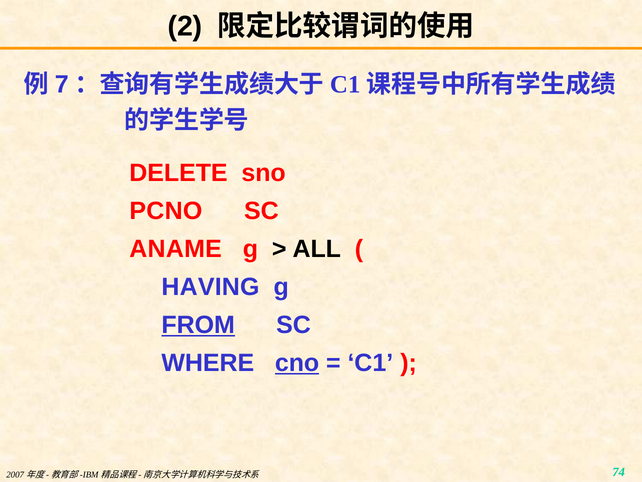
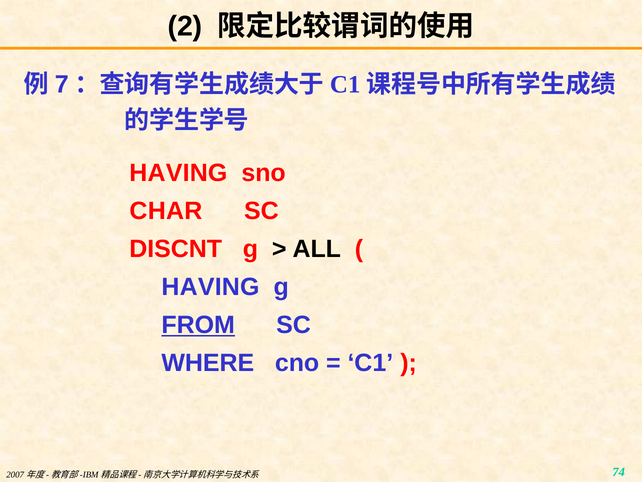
DELETE: DELETE -> HAVING (178, 173)
PCNO: PCNO -> CHAR (166, 211)
ANAME: ANAME -> DISCNT (176, 249)
cno underline: present -> none (297, 363)
